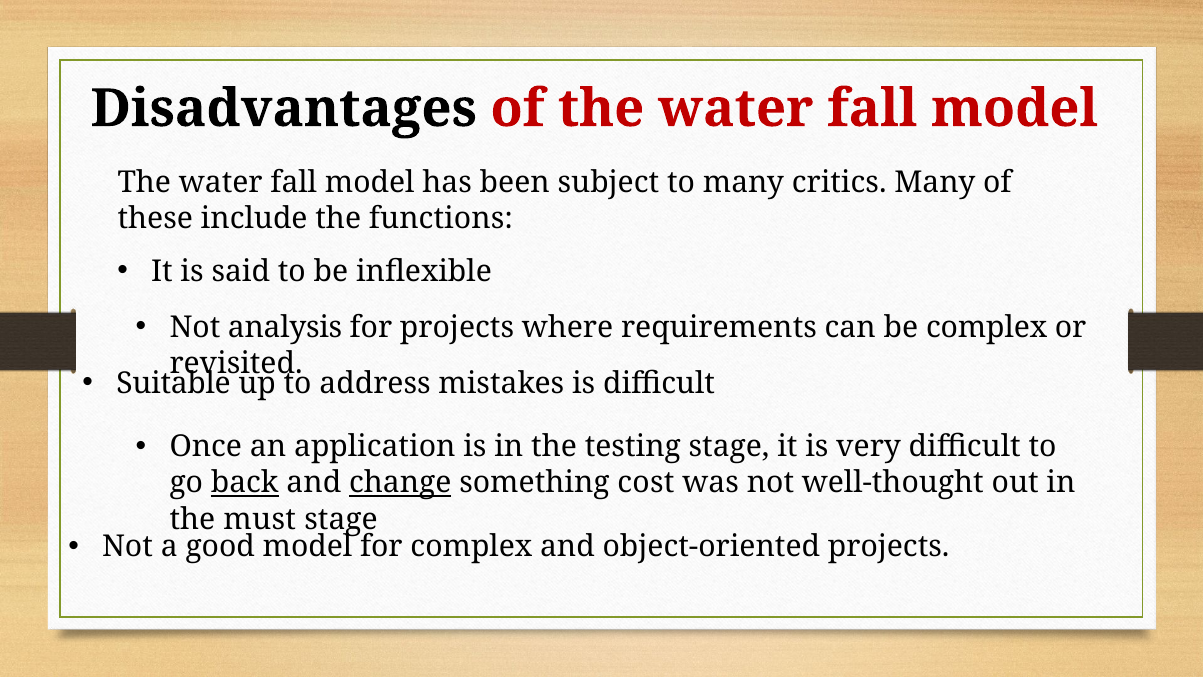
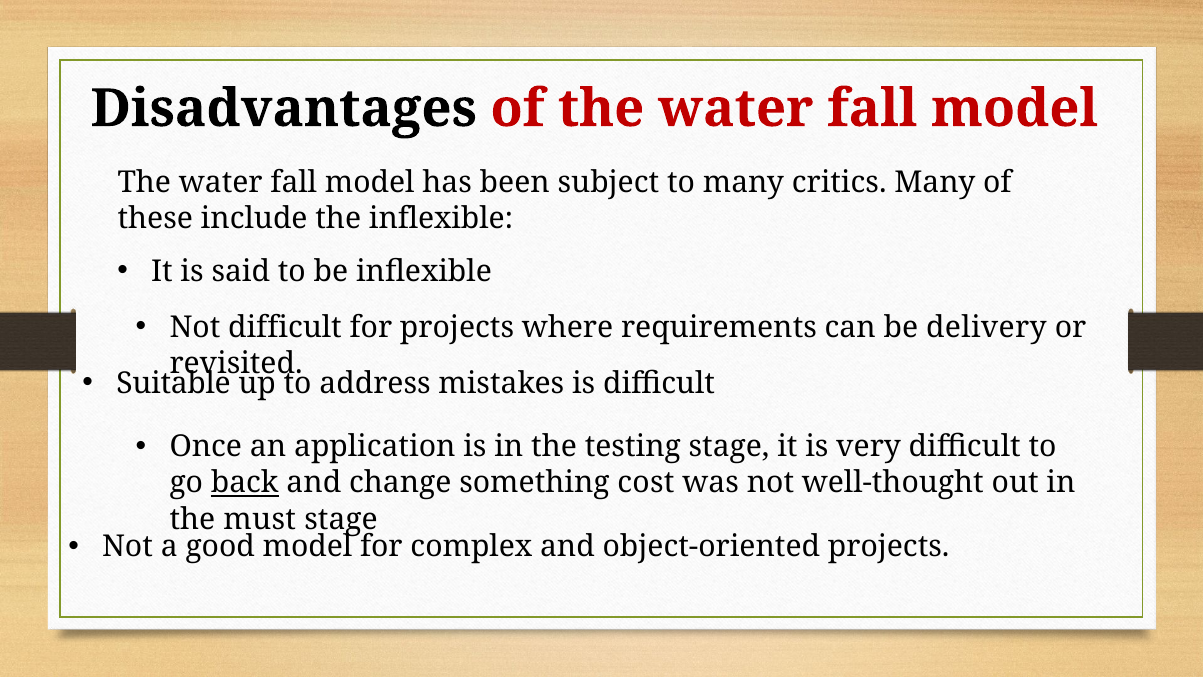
the functions: functions -> inflexible (441, 219)
Not analysis: analysis -> difficult (285, 327)
be complex: complex -> delivery (986, 327)
change underline: present -> none (400, 483)
